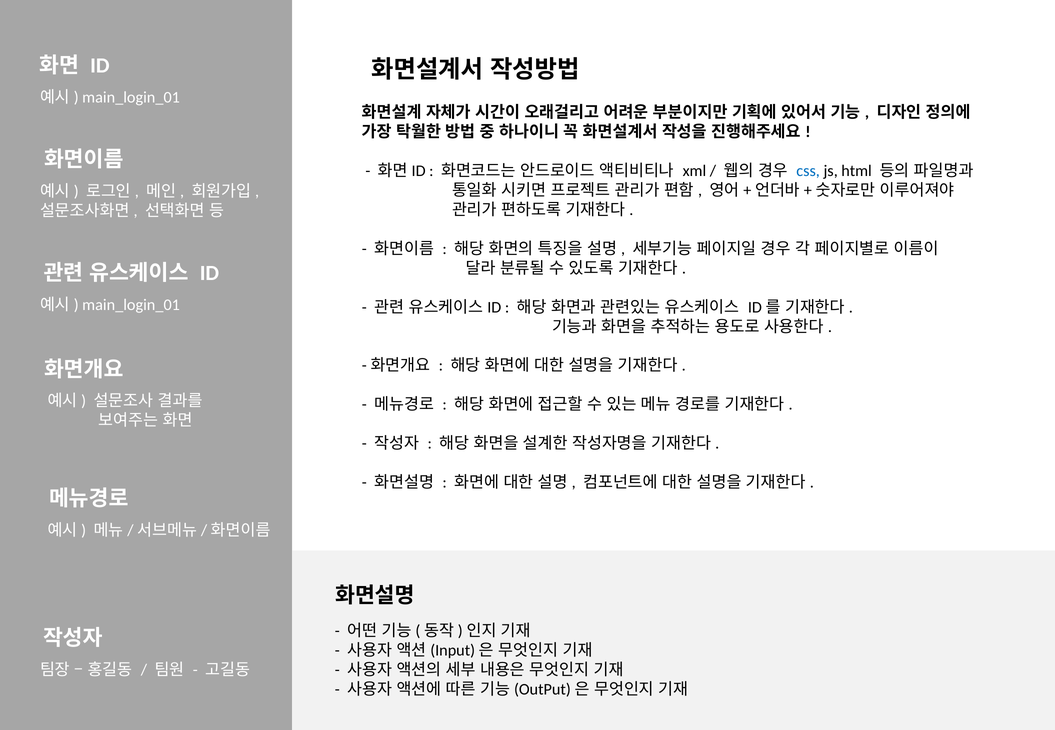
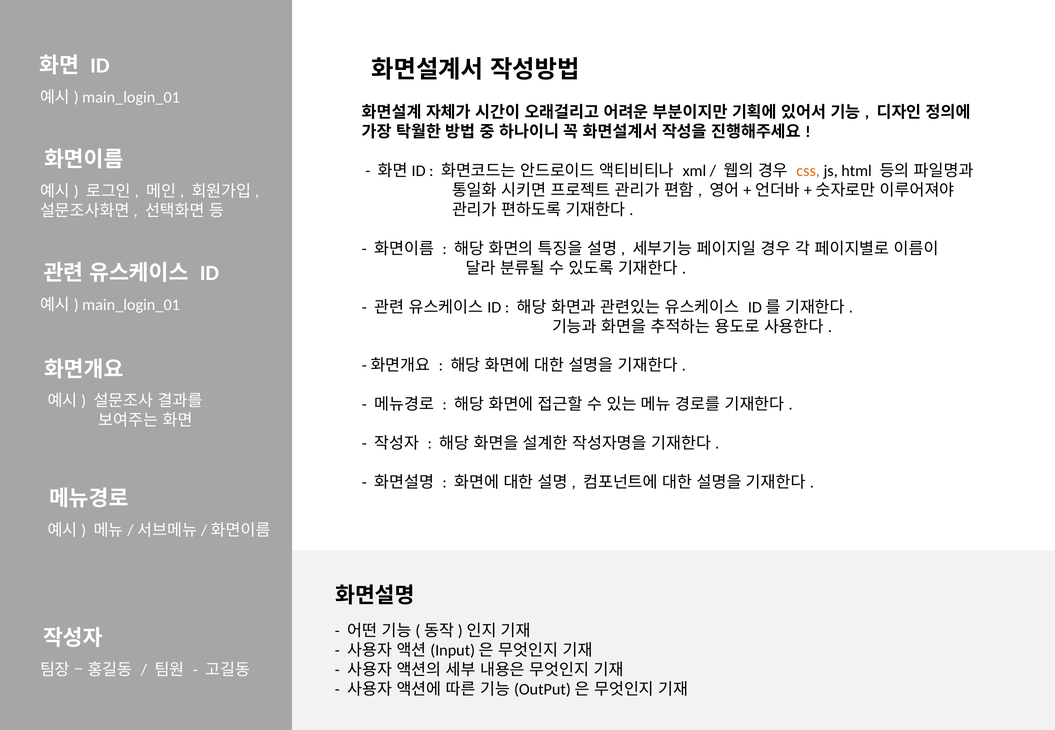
css colour: blue -> orange (808, 171)
